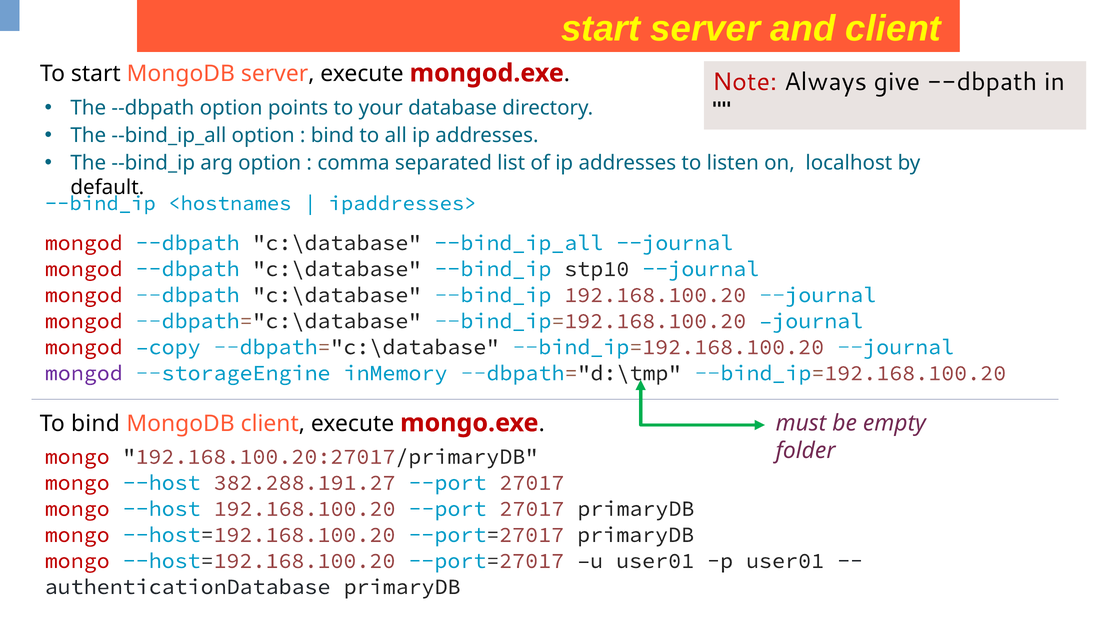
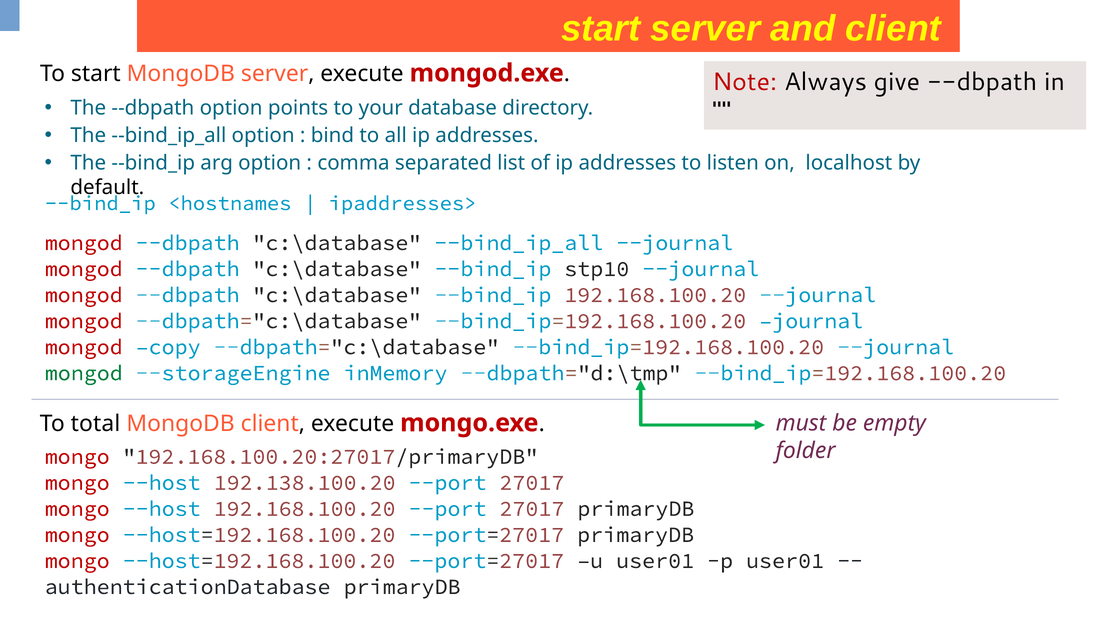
mongod colour: purple -> green (84, 373)
To bind: bind -> total (95, 424)
382.288.191.27: 382.288.191.27 -> 192.138.100.20 (305, 483)
